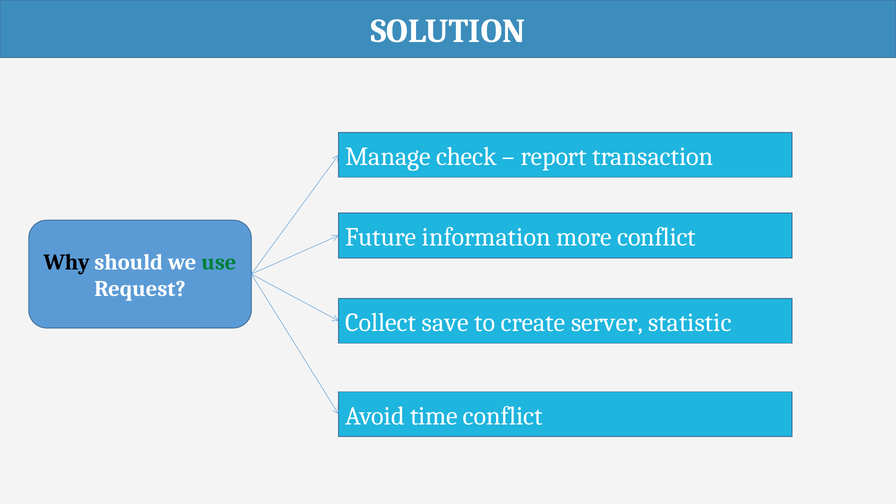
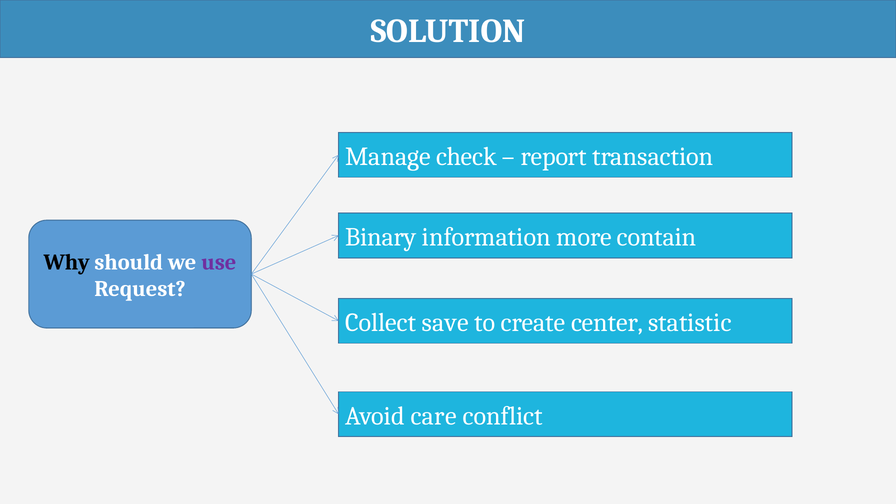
Future: Future -> Binary (381, 237)
more conflict: conflict -> contain (657, 237)
use colour: green -> purple (219, 262)
server: server -> center (607, 323)
time: time -> care (434, 416)
